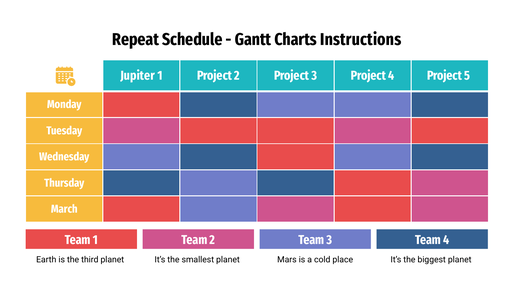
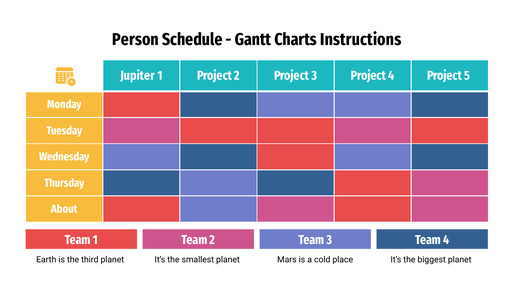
Repeat: Repeat -> Person (136, 40)
March: March -> About (64, 209)
